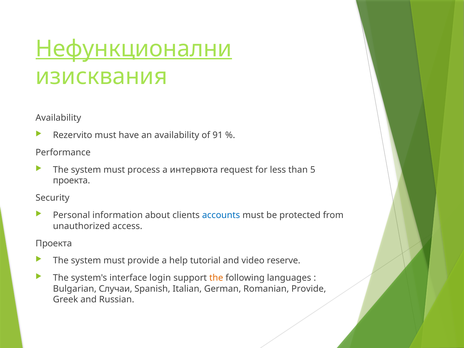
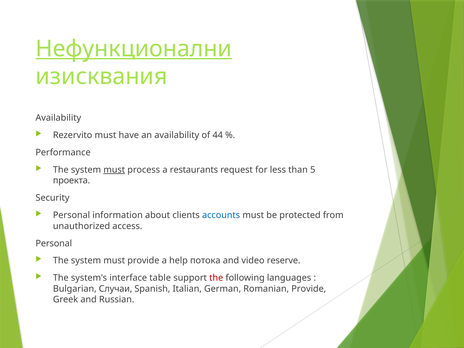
91: 91 -> 44 (218, 135)
must underline: none -> present (114, 170)
интервюта: интервюта -> restaurants (194, 170)
Проекта: Проекта -> Personal (54, 243)
tutorial: tutorial -> потока (205, 261)
login: login -> table (160, 278)
the colour: orange -> red (216, 278)
